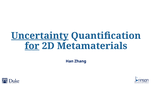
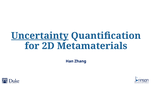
for underline: present -> none (32, 46)
